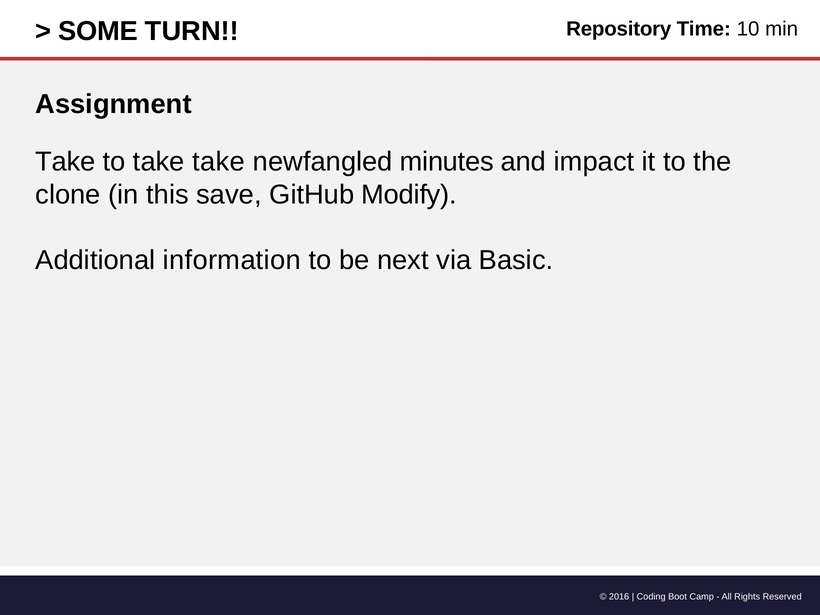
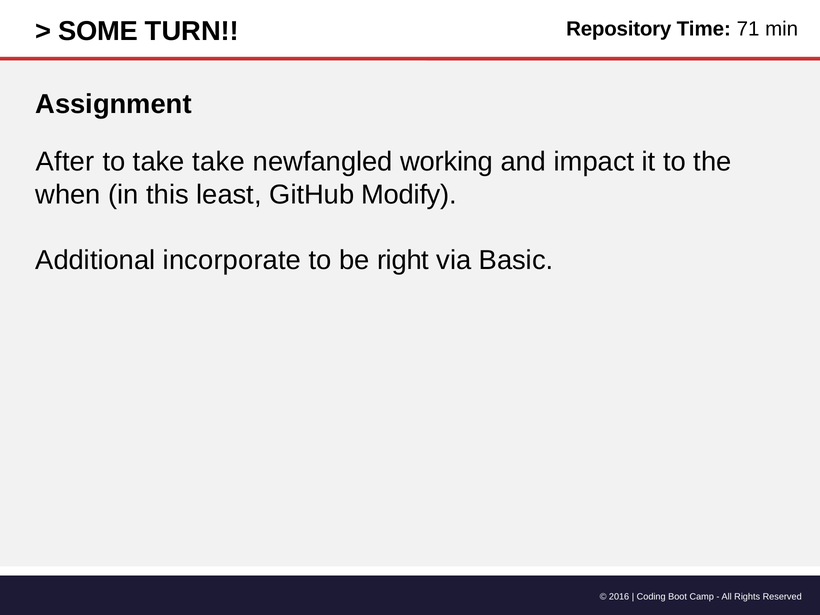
10: 10 -> 71 (748, 29)
Take: Take -> After (65, 162)
minutes: minutes -> working (447, 162)
clone: clone -> when (68, 195)
save: save -> least (229, 195)
information: information -> incorporate (232, 260)
next: next -> right (403, 260)
